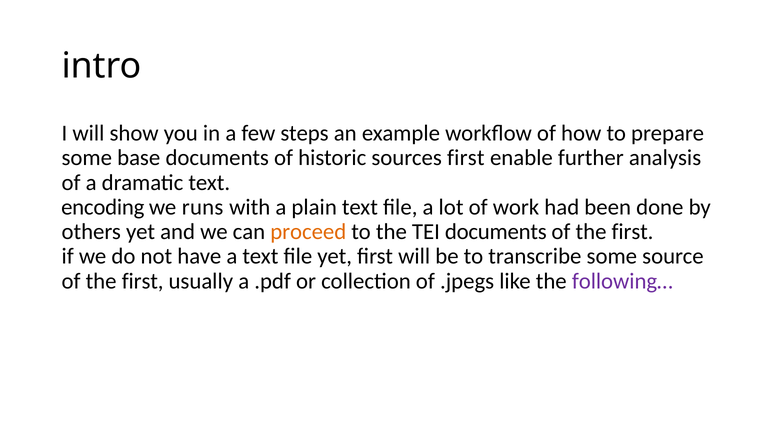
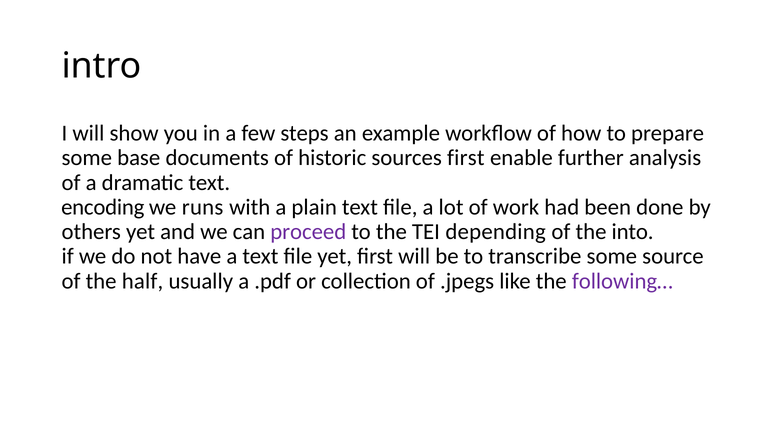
proceed colour: orange -> purple (308, 232)
TEI documents: documents -> depending (496, 232)
first: first -> into (633, 232)
first: first -> half (142, 281)
